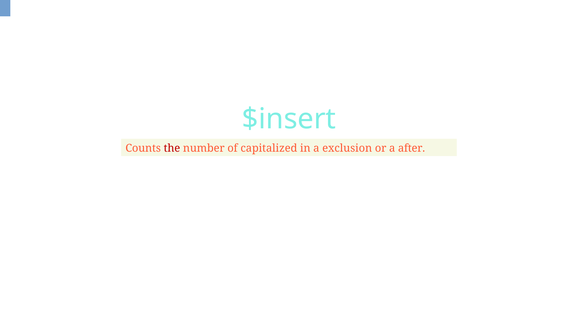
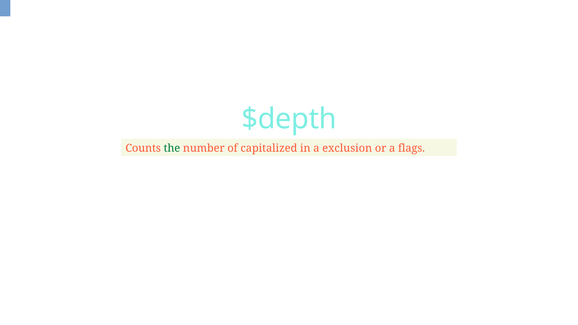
$insert: $insert -> $depth (289, 119)
the colour: red -> green (172, 148)
after: after -> flags (412, 148)
